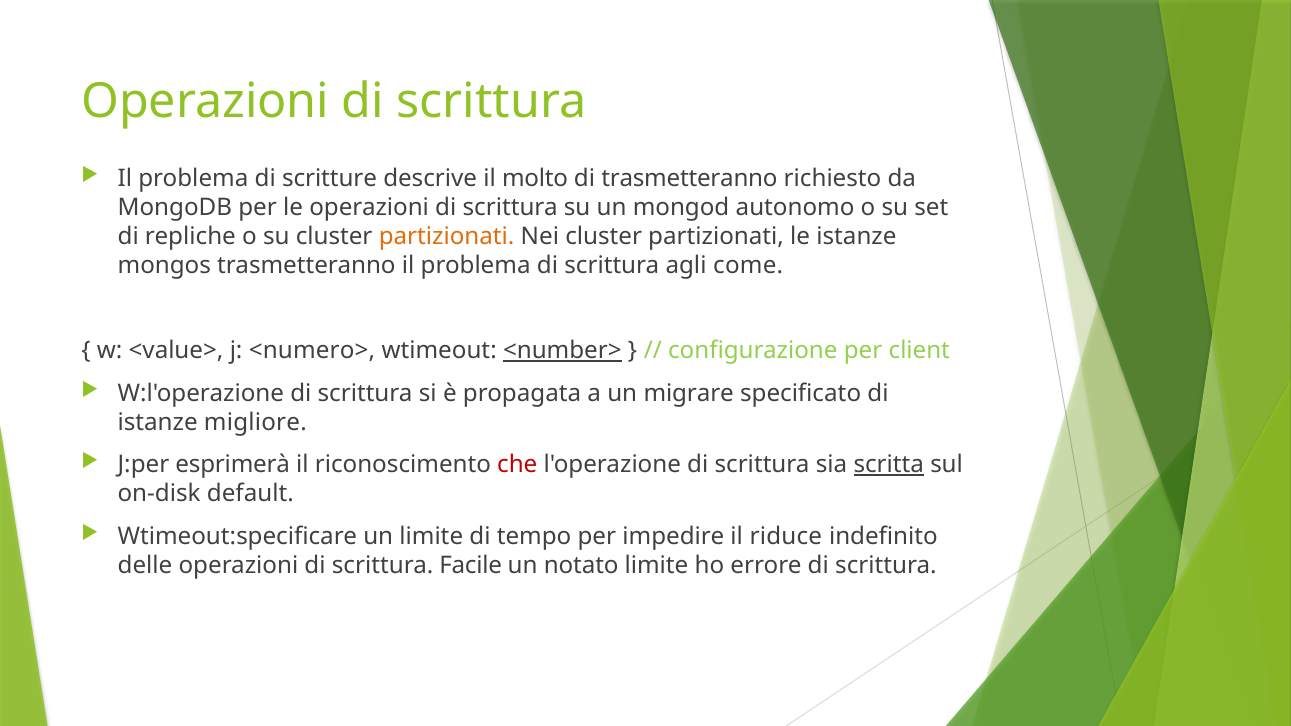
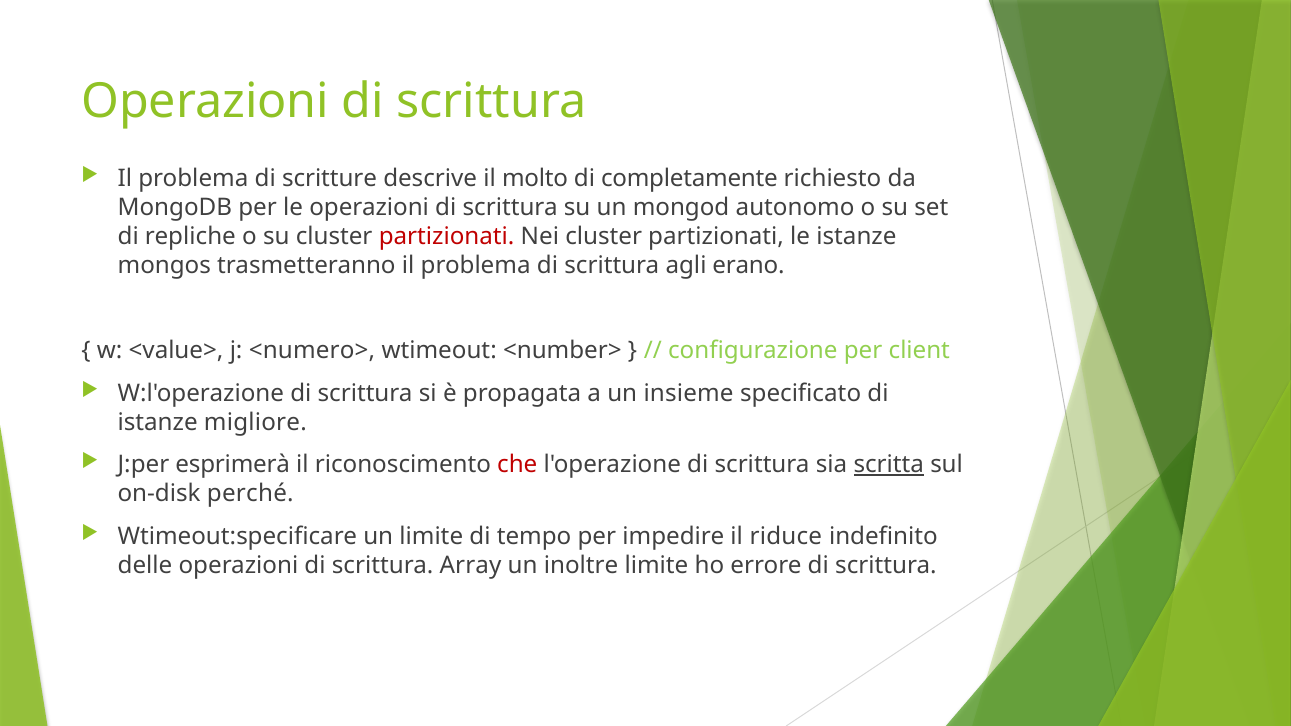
di trasmetteranno: trasmetteranno -> completamente (689, 179)
partizionati colour: orange -> red (447, 237)
come: come -> erano (748, 266)
<number> underline: present -> none (562, 351)
migrare: migrare -> insieme (689, 393)
default: default -> perché (250, 494)
Facile: Facile -> Array (470, 565)
notato: notato -> inoltre (581, 565)
